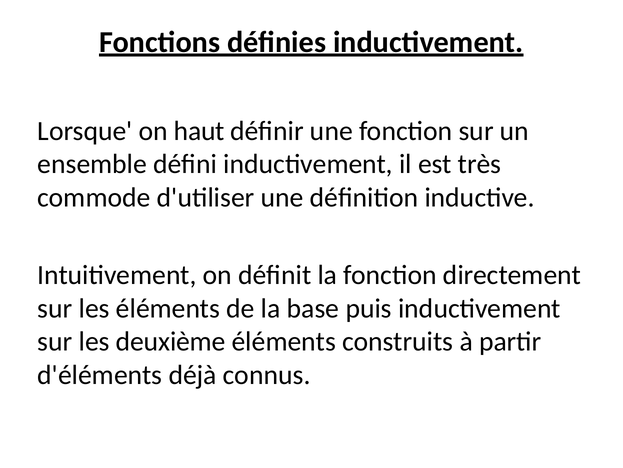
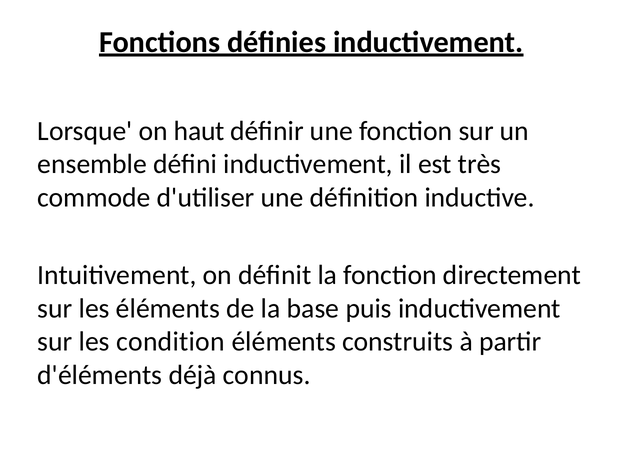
deuxième: deuxième -> condition (171, 341)
